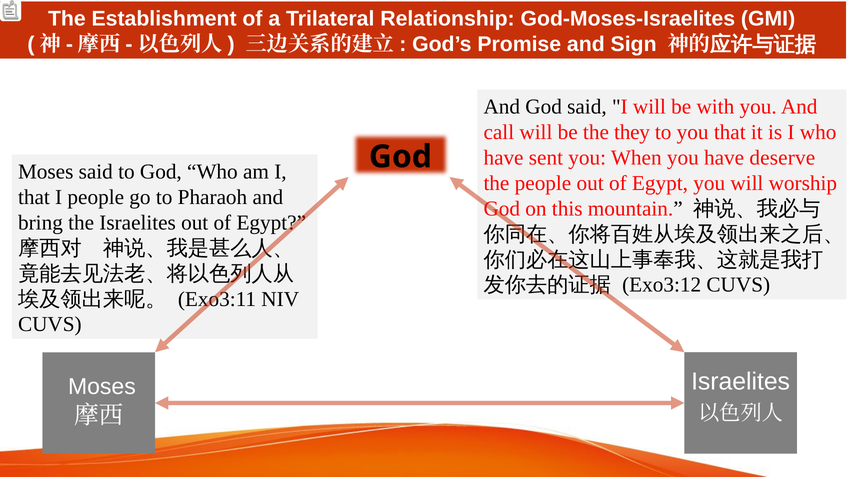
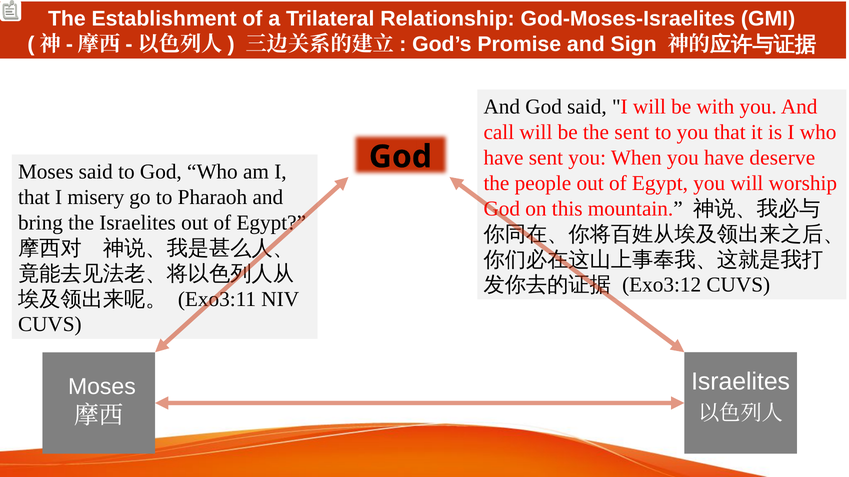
the they: they -> sent (632, 132)
I people: people -> misery (96, 198)
